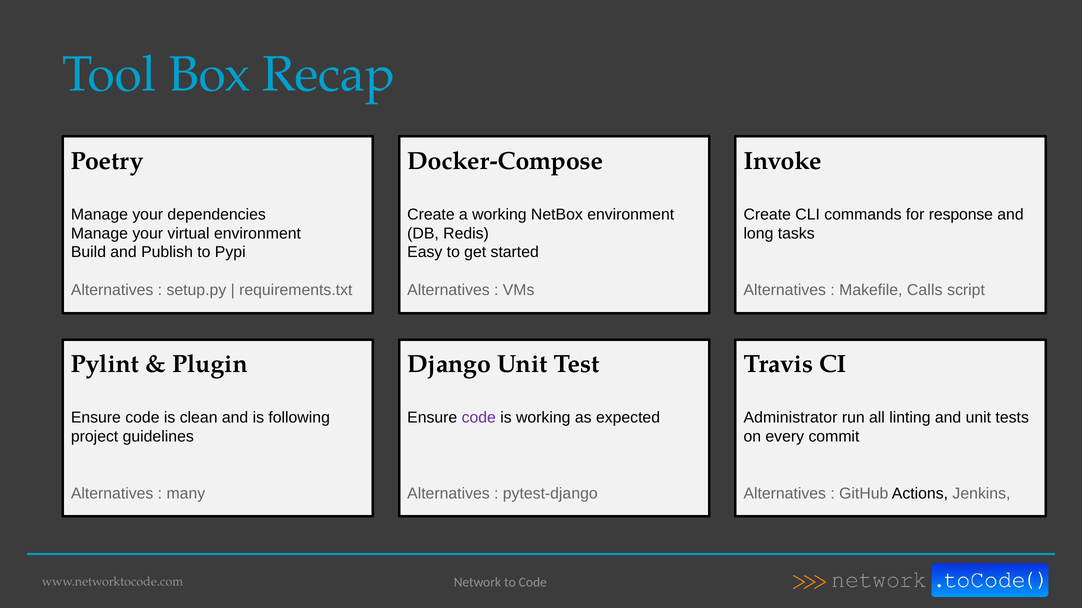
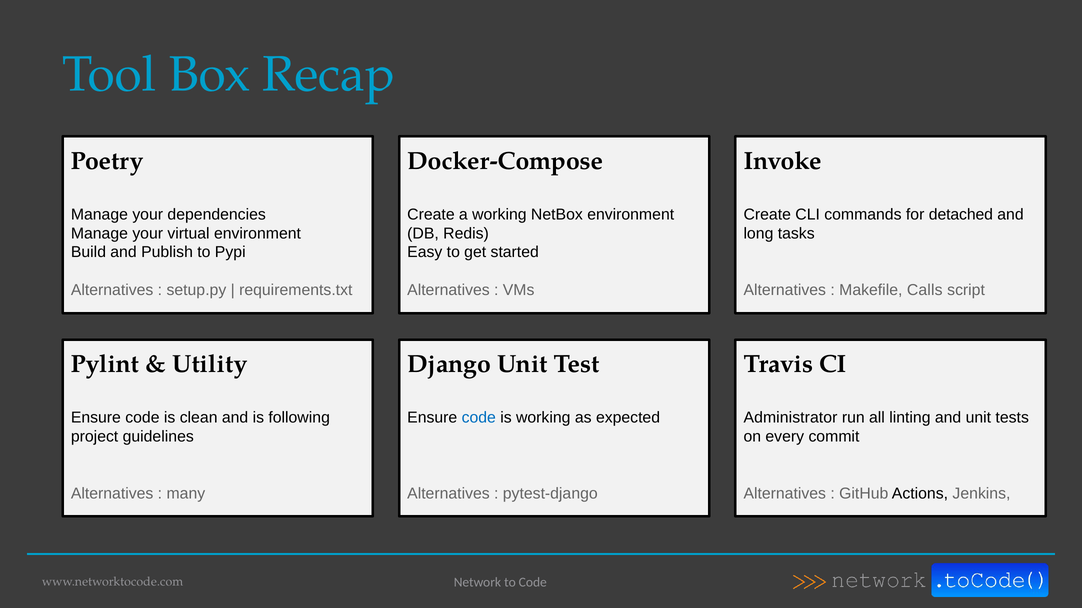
response: response -> detached (961, 215)
Plugin: Plugin -> Utility (210, 365)
code colour: purple -> blue (479, 418)
